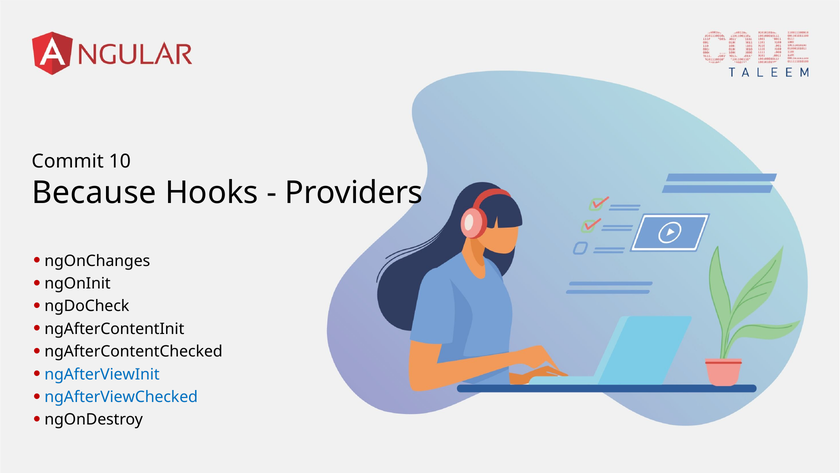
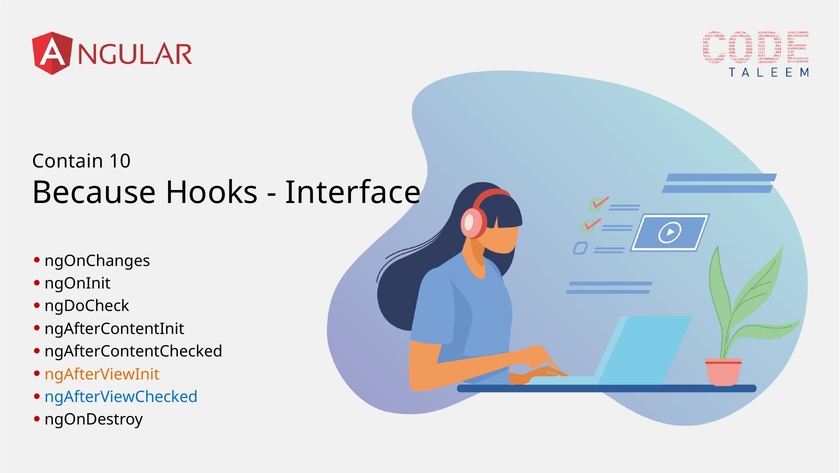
Commit: Commit -> Contain (68, 161)
Providers: Providers -> Interface (353, 192)
ngAfterViewInit colour: blue -> orange (102, 374)
